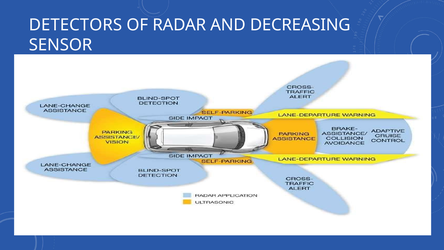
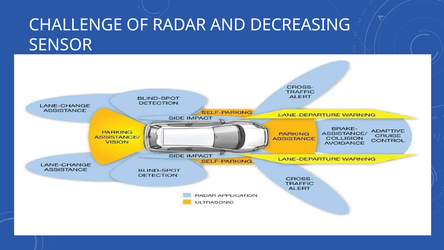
DETECTORS: DETECTORS -> CHALLENGE (76, 25)
